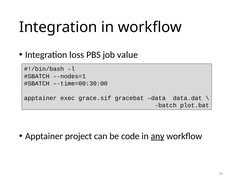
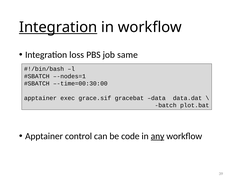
Integration underline: none -> present (58, 27)
value: value -> same (127, 55)
project: project -> control (79, 136)
